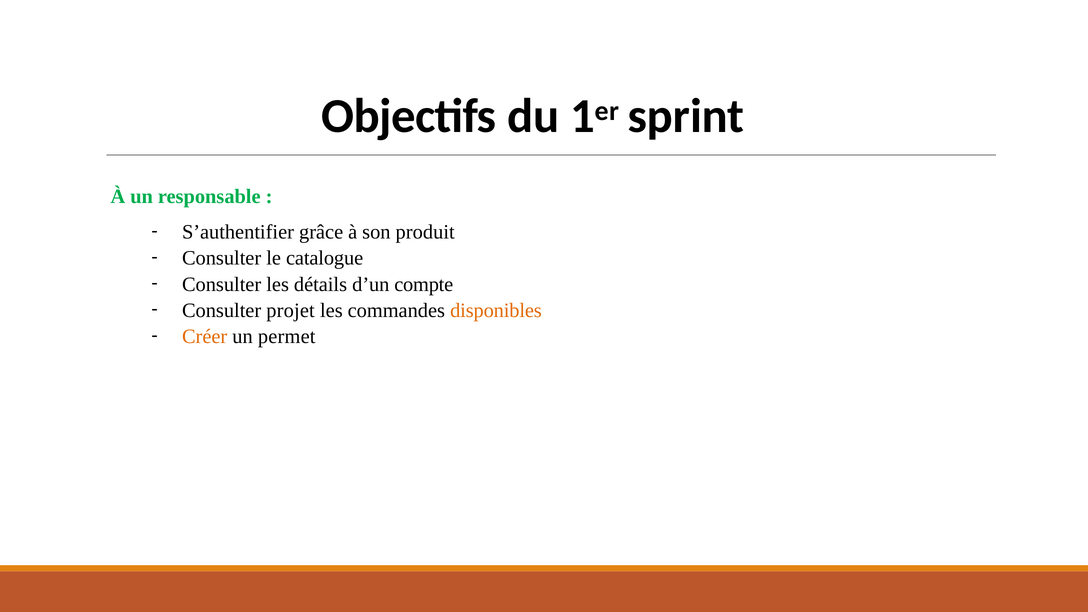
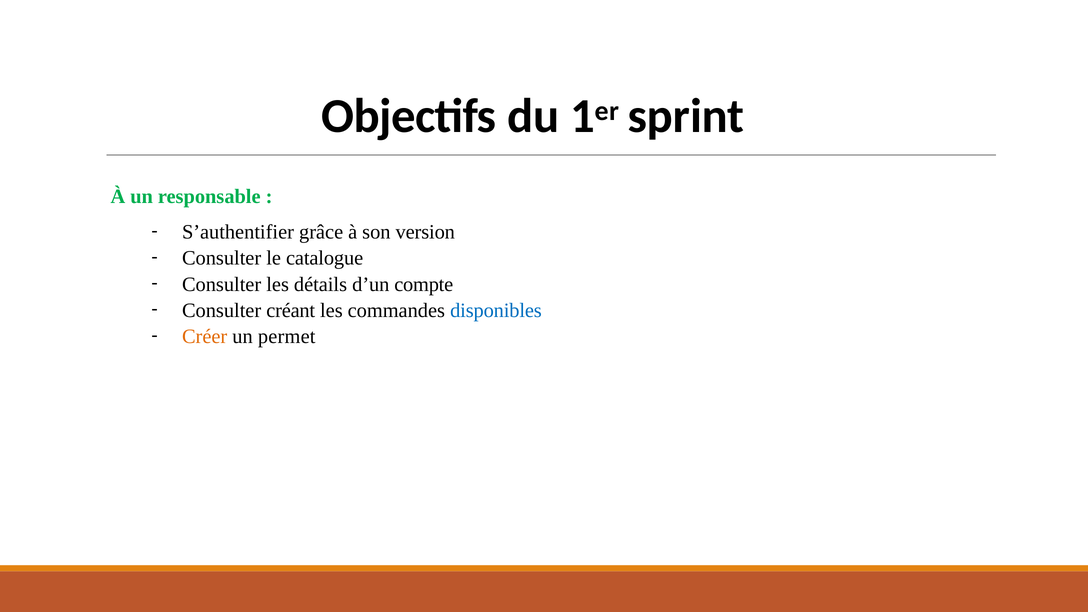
produit: produit -> version (425, 232)
projet: projet -> créant (291, 310)
disponibles colour: orange -> blue (496, 310)
